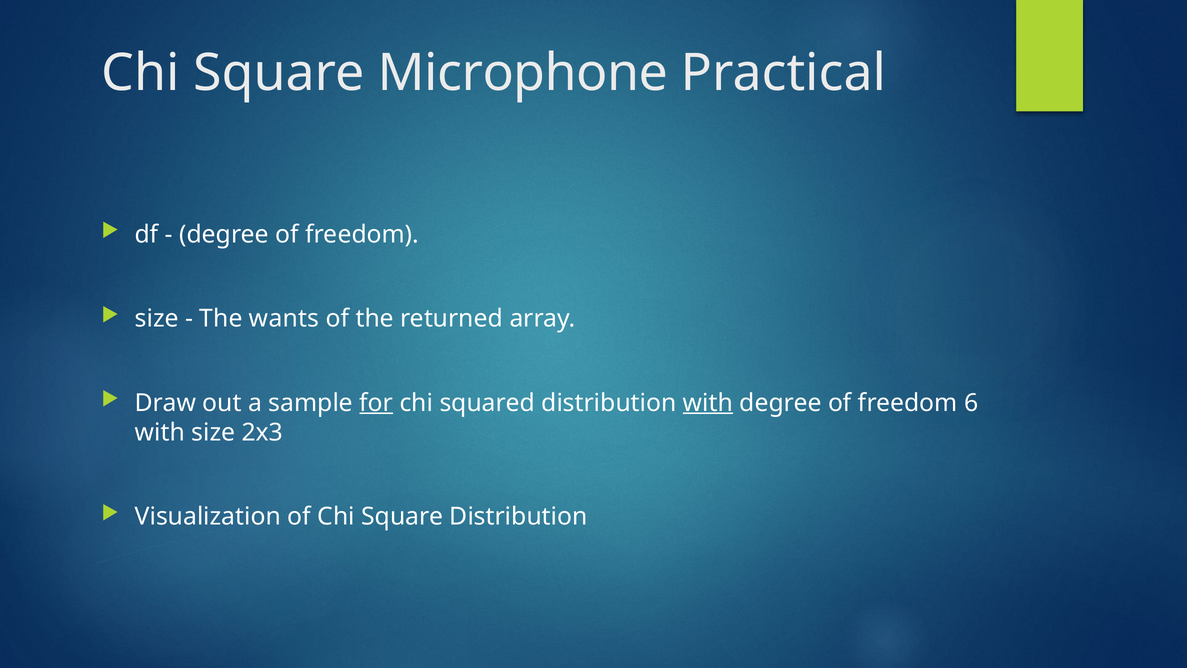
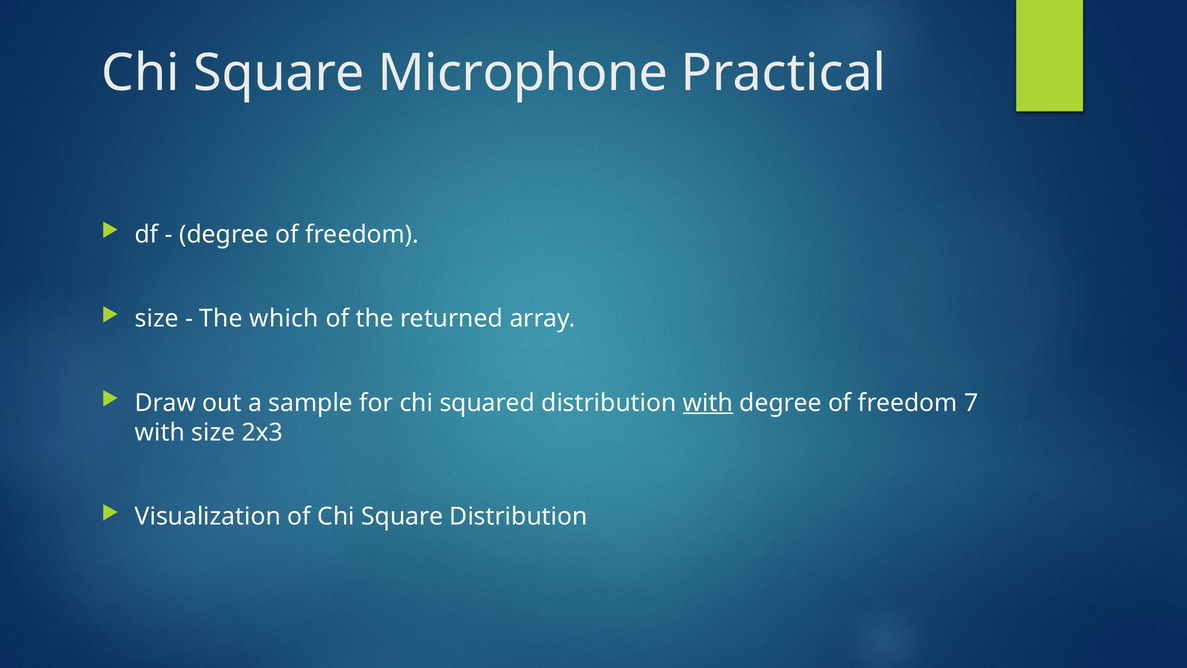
wants: wants -> which (284, 318)
for underline: present -> none (376, 403)
6: 6 -> 7 (971, 403)
